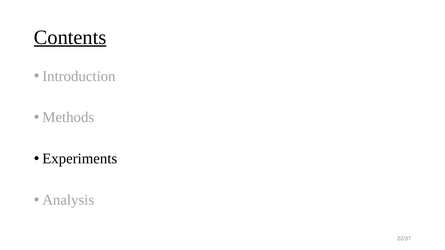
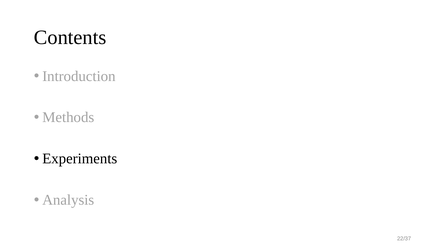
Contents underline: present -> none (70, 37)
